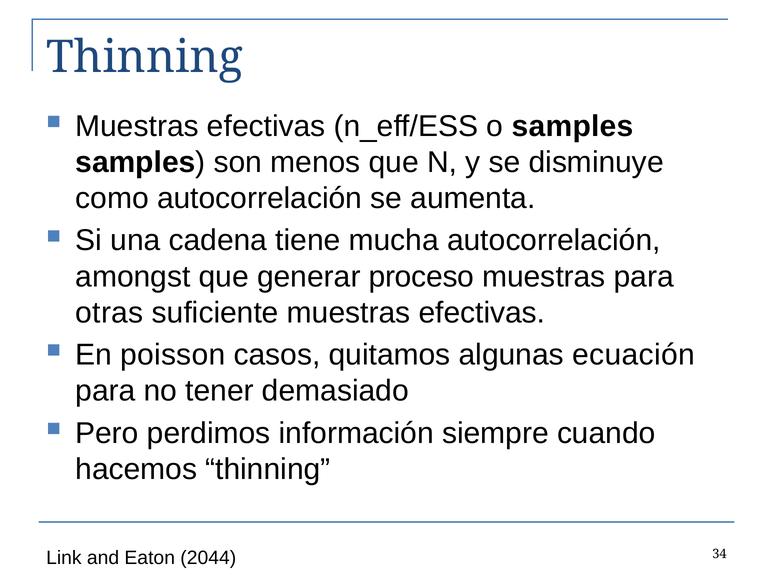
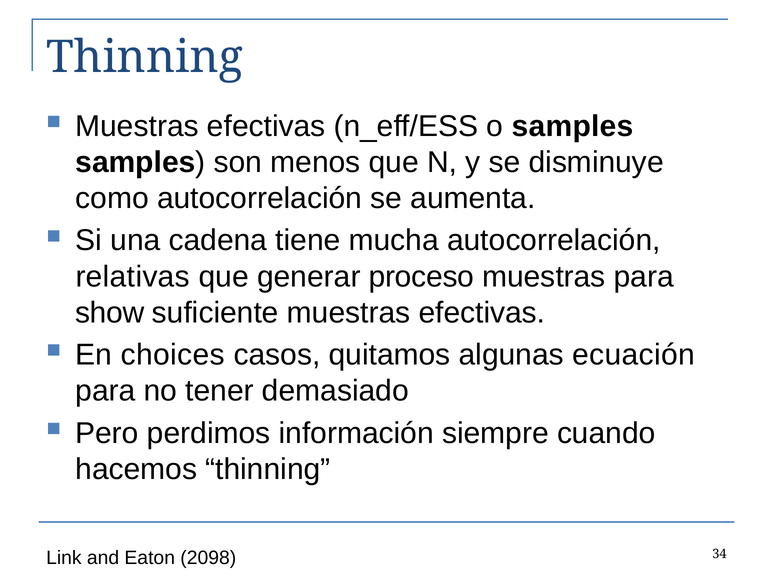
amongst: amongst -> relativas (133, 276)
otras: otras -> show (110, 313)
poisson: poisson -> choices (173, 355)
2044: 2044 -> 2098 (208, 558)
